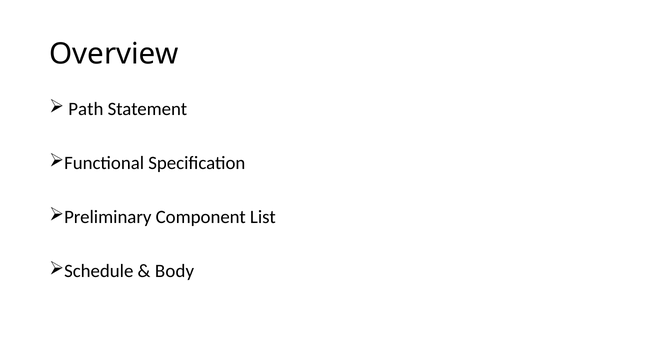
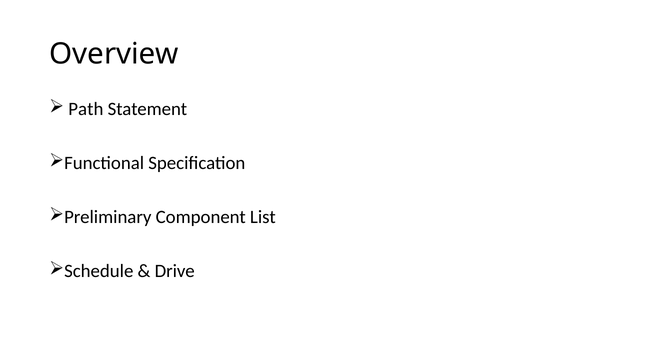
Body: Body -> Drive (175, 271)
